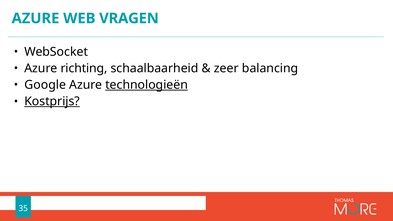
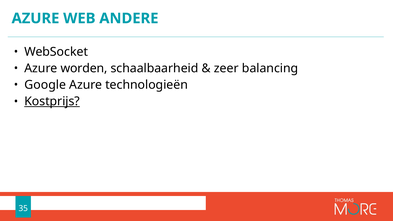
VRAGEN: VRAGEN -> ANDERE (129, 18)
richting: richting -> worden (84, 68)
technologieën underline: present -> none (147, 85)
